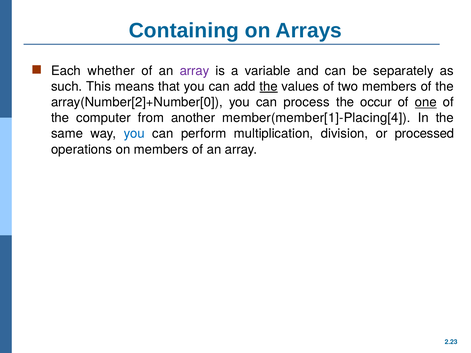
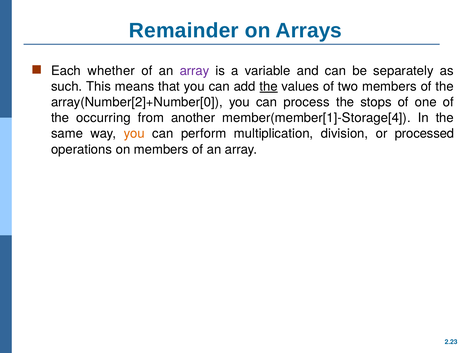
Containing: Containing -> Remainder (184, 31)
occur: occur -> stops (376, 102)
one underline: present -> none (426, 102)
computer: computer -> occurring (103, 118)
member(member[1]-Placing[4: member(member[1]-Placing[4 -> member(member[1]-Storage[4 (316, 118)
you colour: blue -> orange (134, 134)
